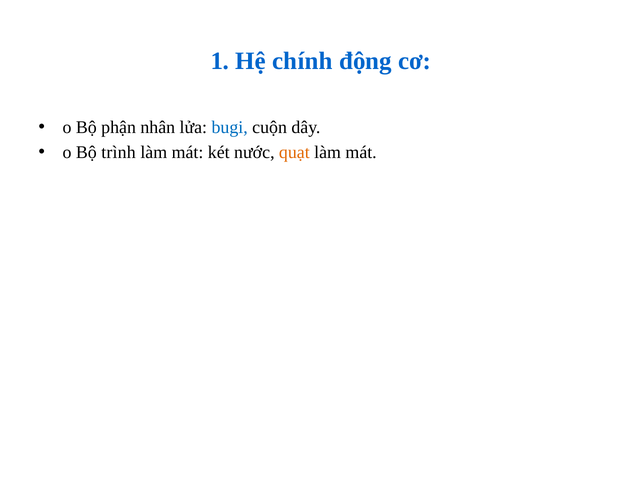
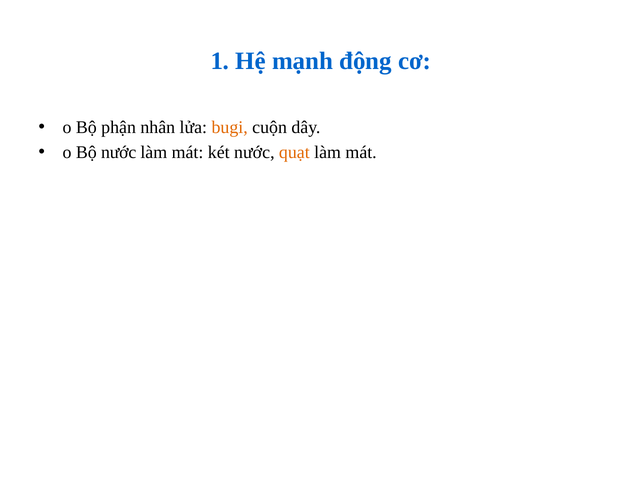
chính: chính -> mạnh (303, 61)
bugi colour: blue -> orange (230, 128)
Bộ trình: trình -> nước (119, 152)
